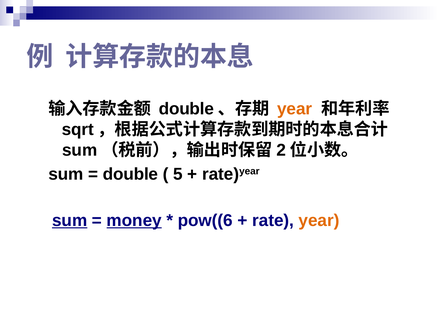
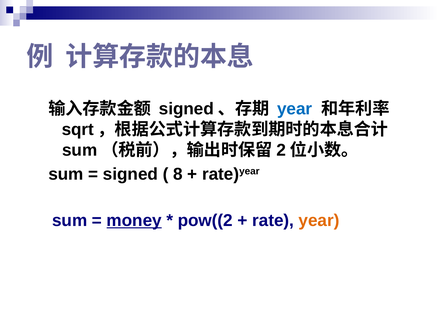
double: double -> signed (186, 109)
year colour: orange -> blue (295, 109)
double: double -> signed (130, 174)
5: 5 -> 8 (178, 174)
sum underline: present -> none (70, 220)
pow((6: pow((6 -> pow((2 (205, 220)
